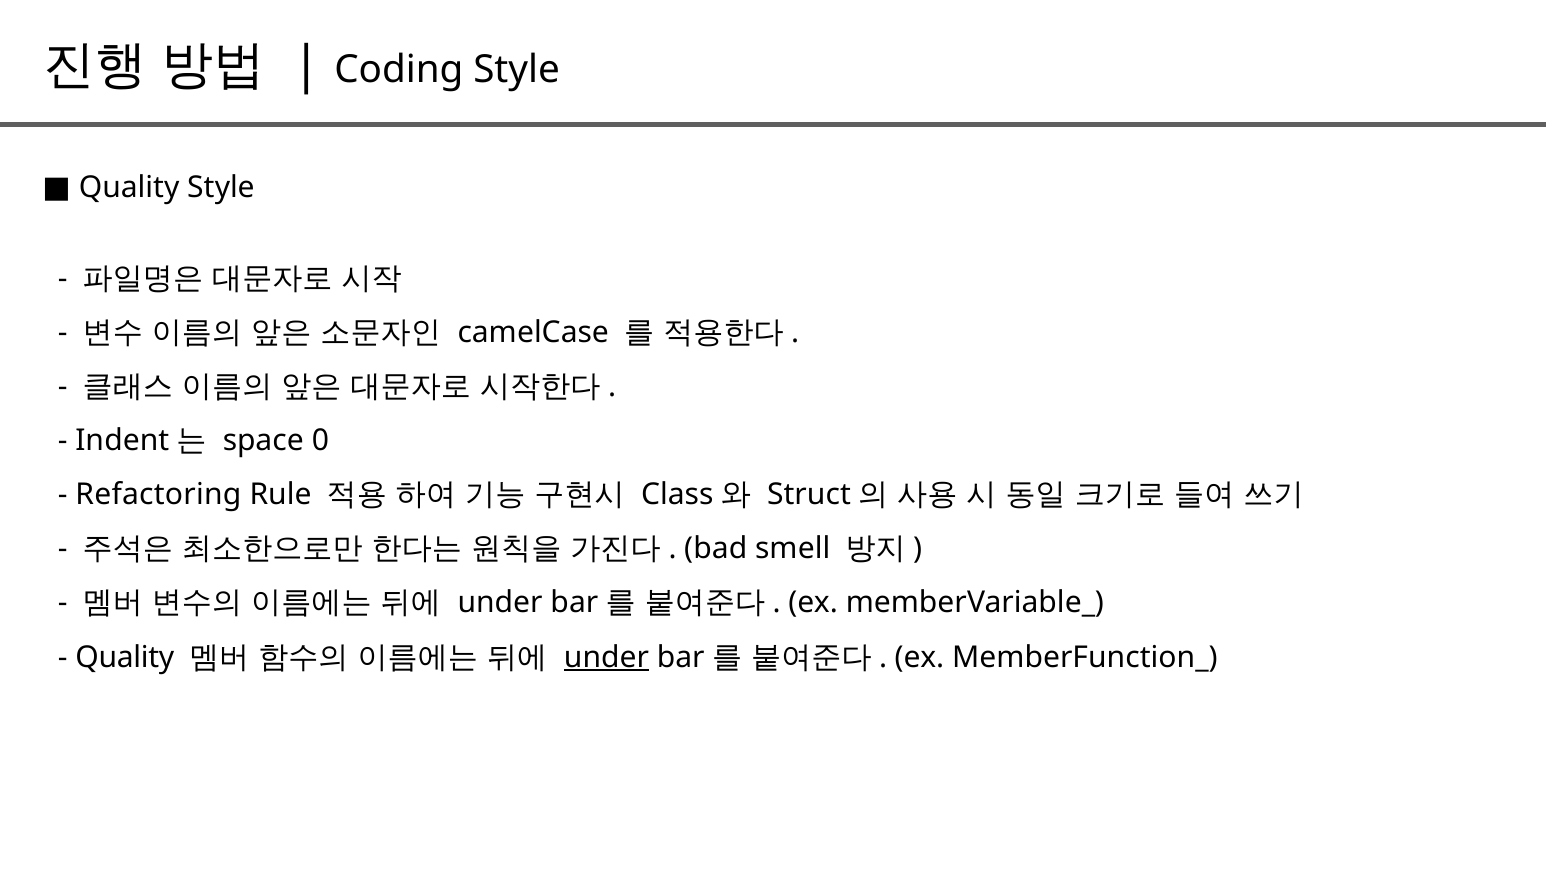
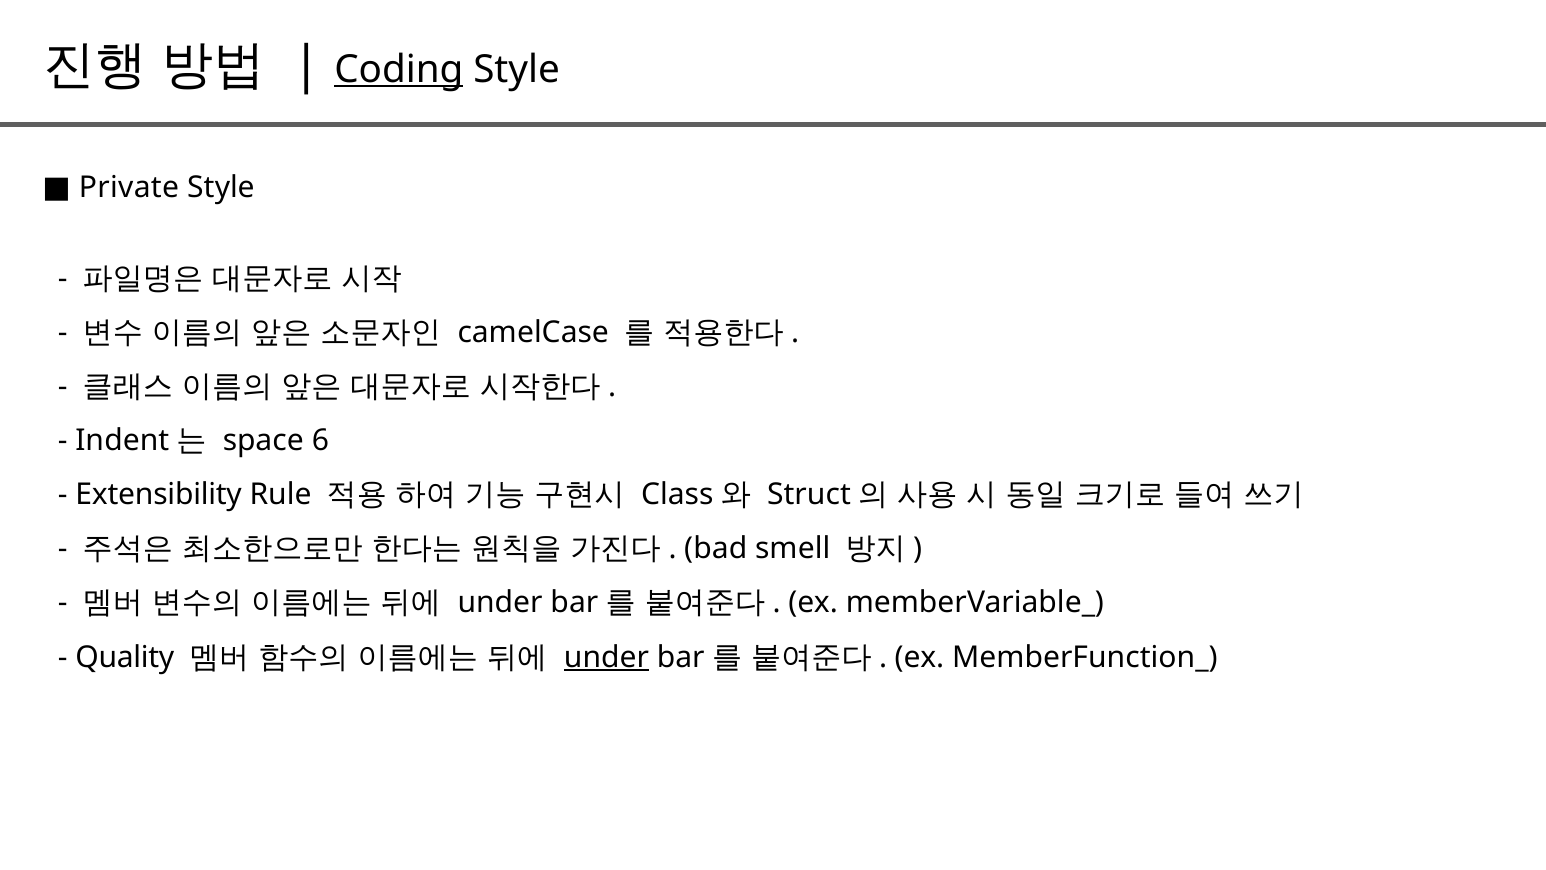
Coding underline: none -> present (399, 69)
Quality: Quality -> Private (129, 188)
0: 0 -> 6 (320, 440)
Refactoring: Refactoring -> Extensibility (159, 495)
